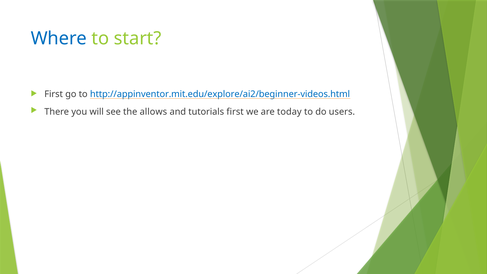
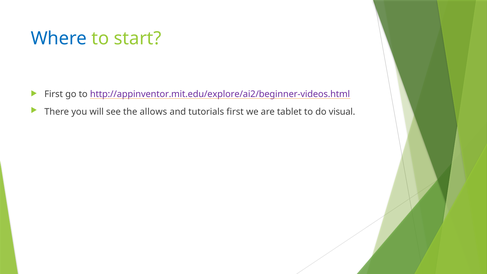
http://appinventor.mit.edu/explore/ai2/beginner-videos.html colour: blue -> purple (220, 94)
today: today -> tablet (289, 112)
users: users -> visual (342, 112)
